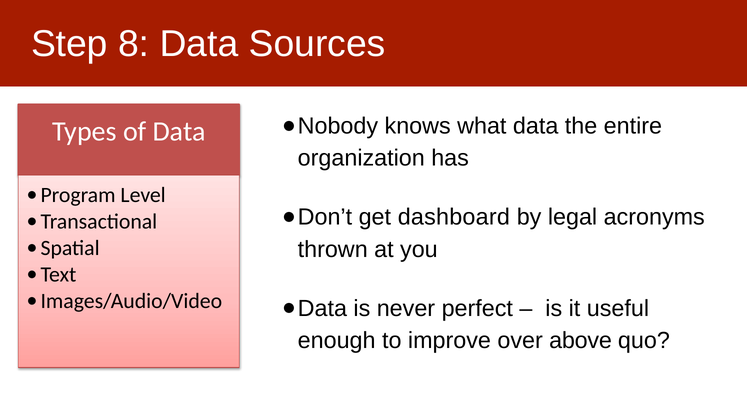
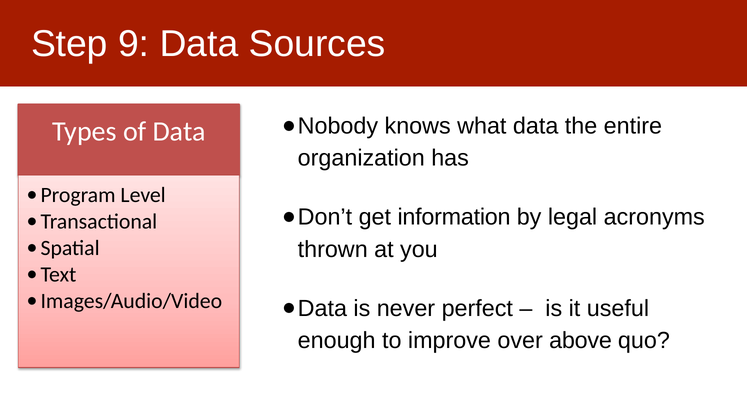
8: 8 -> 9 (134, 44)
dashboard: dashboard -> information (454, 217)
